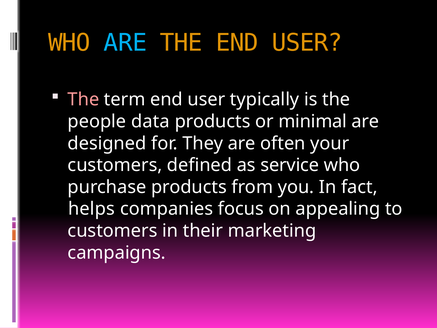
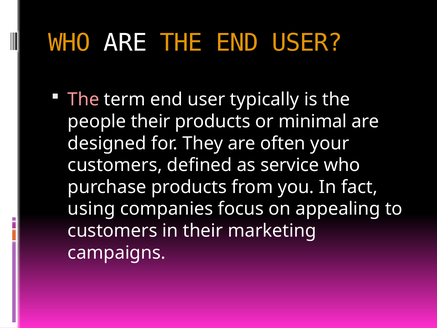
ARE colour: light blue -> white (125, 43)
people data: data -> their (151, 121)
helps: helps -> using (91, 209)
